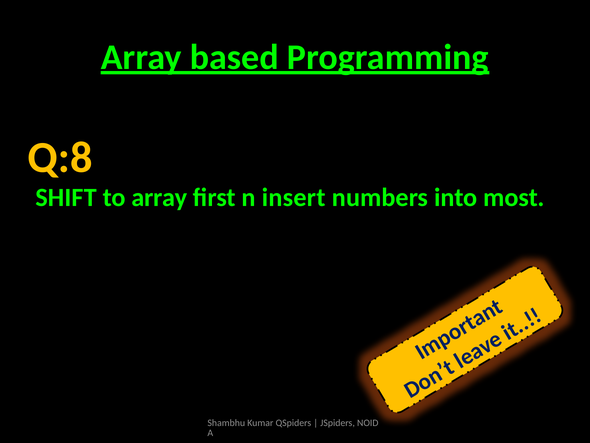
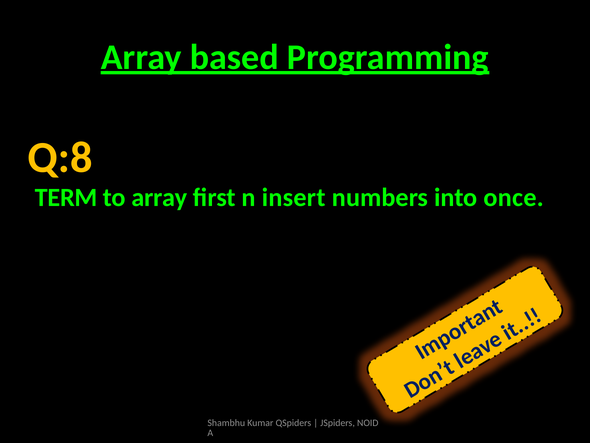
SHIFT: SHIFT -> TERM (66, 197)
most: most -> once (514, 197)
